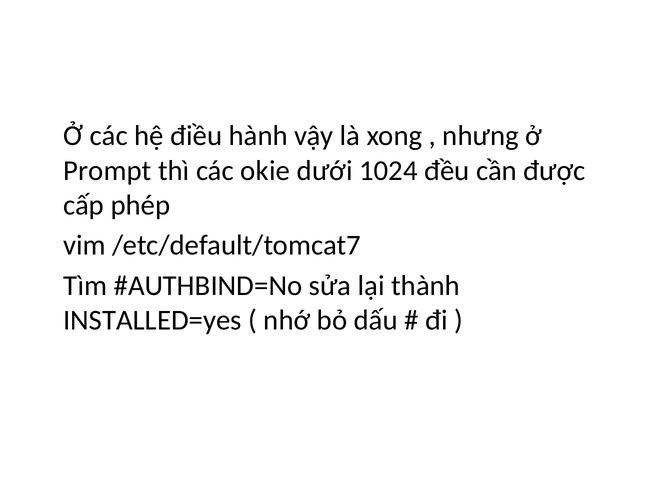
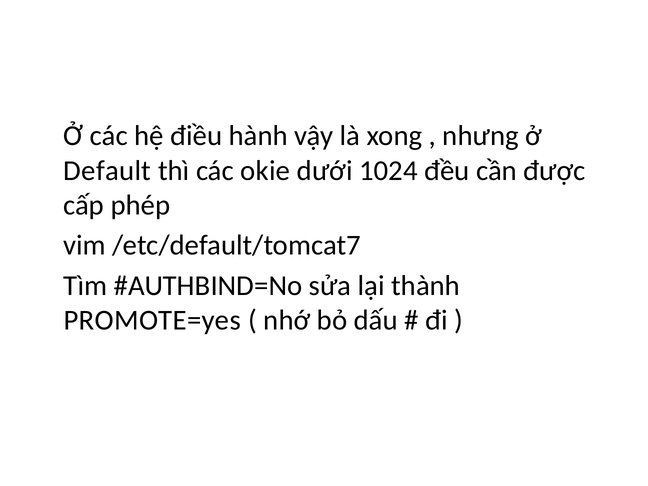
Prompt: Prompt -> Default (107, 171)
INSTALLED=yes: INSTALLED=yes -> PROMOTE=yes (152, 320)
